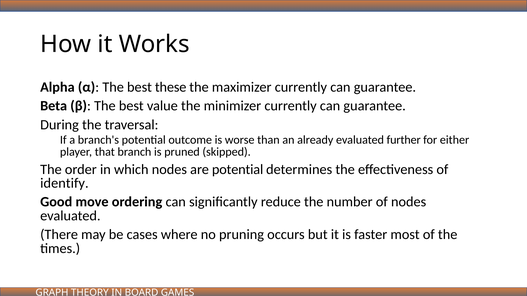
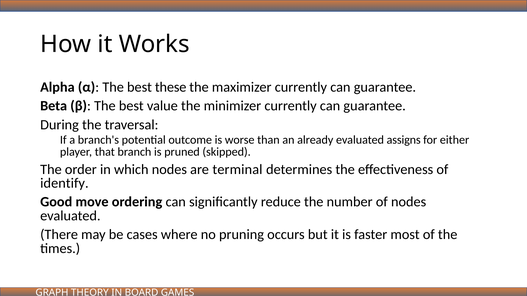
further: further -> assigns (404, 140)
are potential: potential -> terminal (237, 170)
